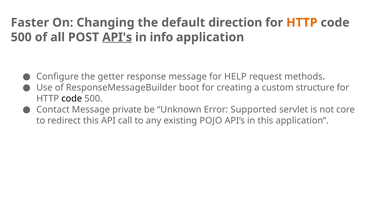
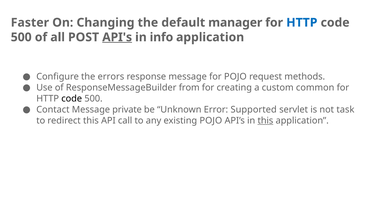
direction: direction -> manager (235, 23)
HTTP colour: orange -> blue (302, 23)
getter: getter -> errors (111, 77)
for HELP: HELP -> POJO (235, 77)
boot: boot -> from (189, 88)
structure: structure -> common (315, 88)
core: core -> task (345, 109)
this underline: none -> present (265, 120)
